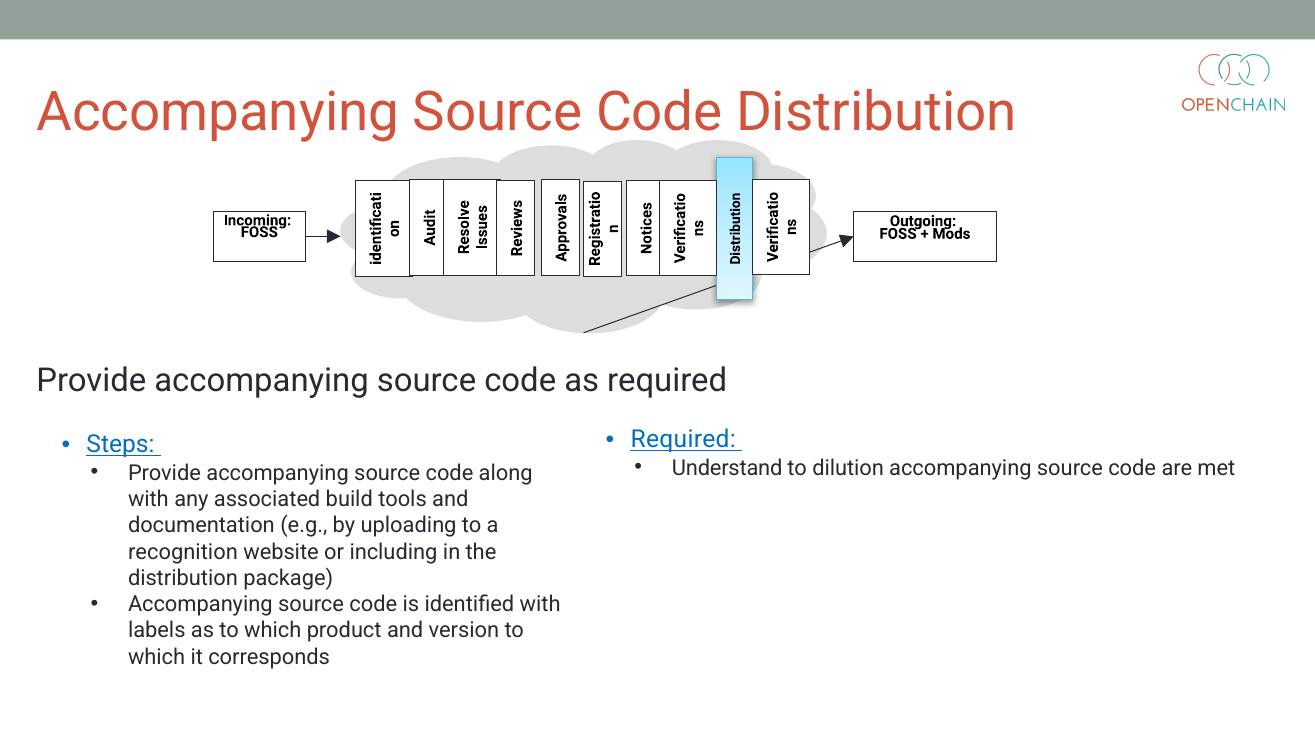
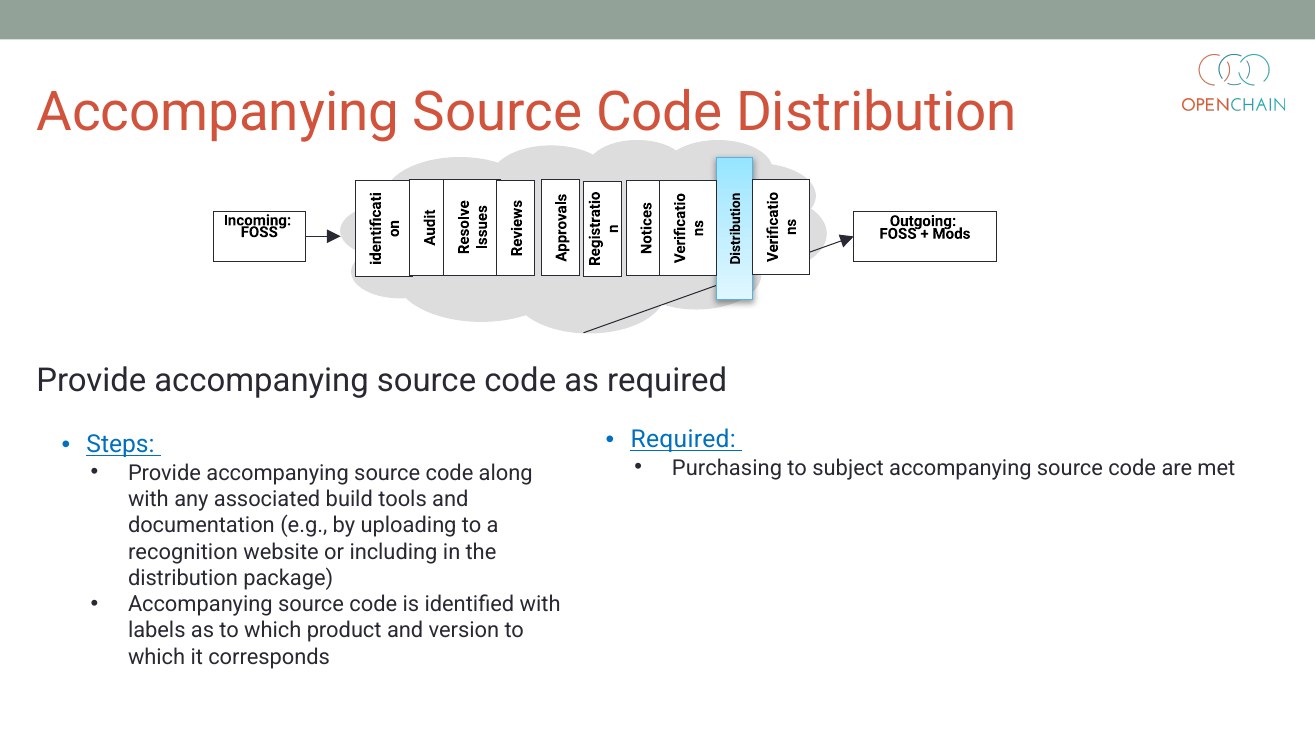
Understand: Understand -> Purchasing (727, 468)
dilution: dilution -> subject (848, 468)
